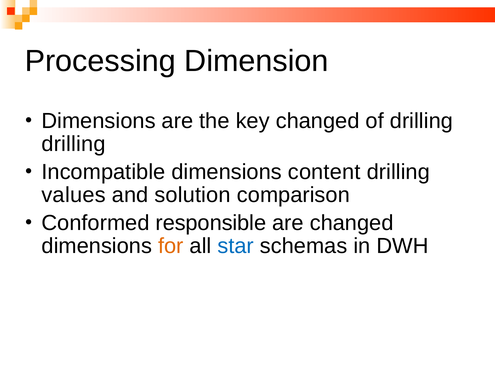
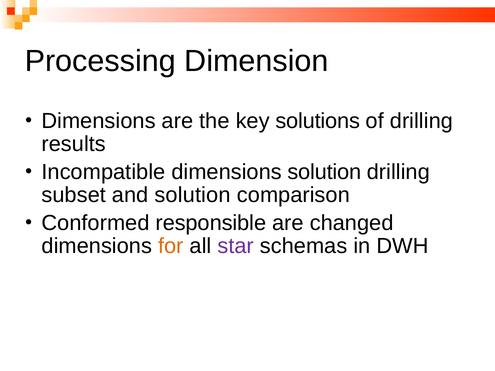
key changed: changed -> solutions (318, 121)
drilling: drilling -> results (74, 144)
dimensions content: content -> solution (324, 172)
values: values -> subset (74, 195)
star colour: blue -> purple (236, 246)
